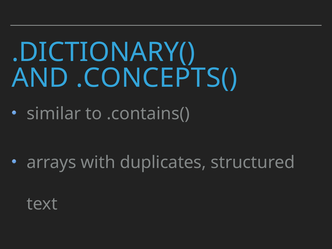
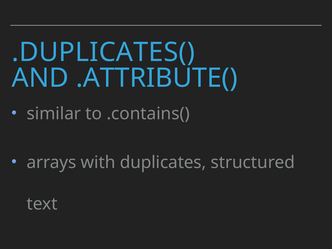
.DICTIONARY(: .DICTIONARY( -> .DUPLICATES( (103, 52)
.CONCEPTS(: .CONCEPTS( -> .ATTRIBUTE( (157, 78)
